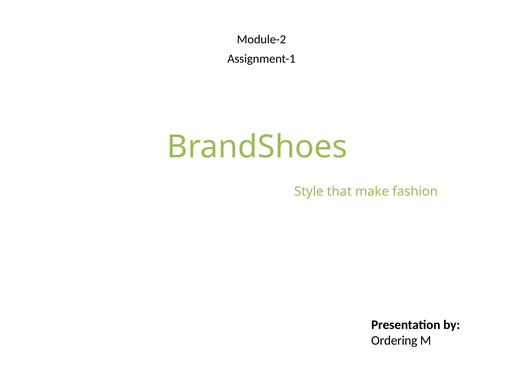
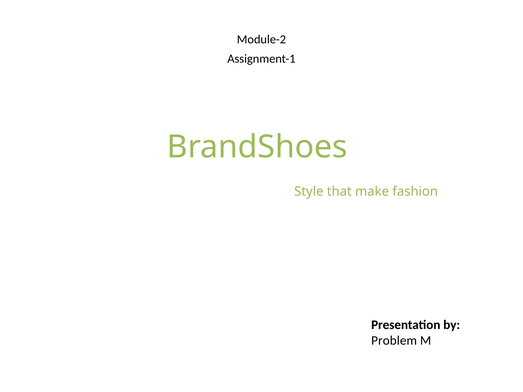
Ordering: Ordering -> Problem (394, 341)
